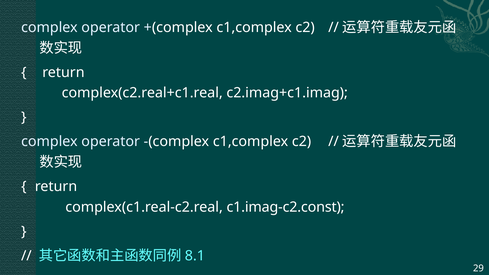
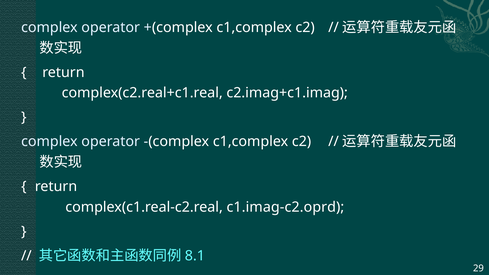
c1.imag-c2.const: c1.imag-c2.const -> c1.imag-c2.oprd (285, 207)
